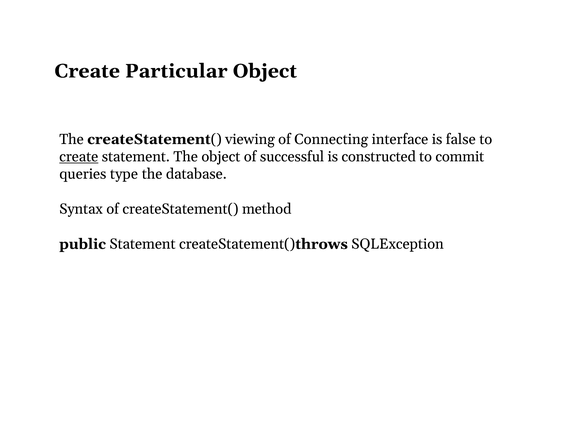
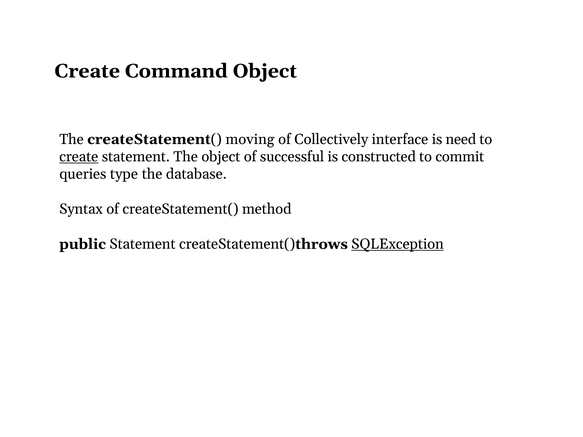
Particular: Particular -> Command (176, 71)
viewing: viewing -> moving (250, 139)
Connecting: Connecting -> Collectively (331, 139)
false: false -> need (461, 139)
SQLException underline: none -> present (398, 244)
